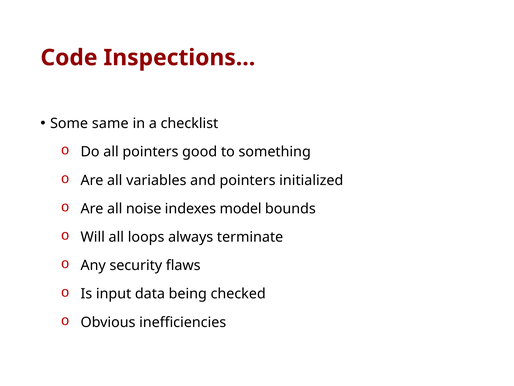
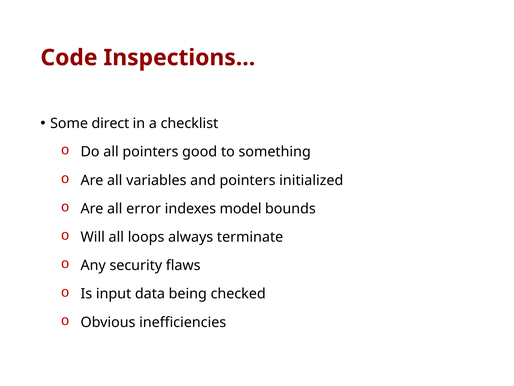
same: same -> direct (110, 123)
noise: noise -> error (144, 208)
